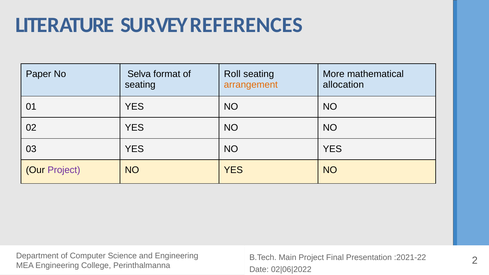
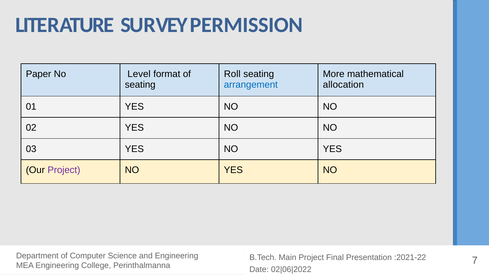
REFERENCES: REFERENCES -> PERMISSION (246, 25)
Selva: Selva -> Level (139, 74)
arrangement colour: orange -> blue (251, 85)
2: 2 -> 7 (475, 261)
